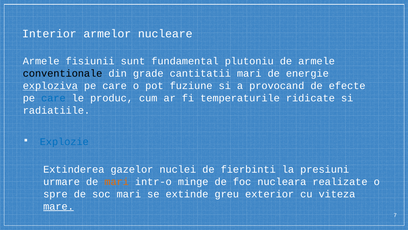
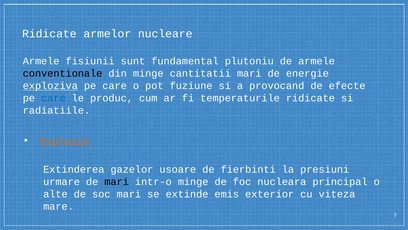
Interior: Interior -> Ridicate (49, 34)
din grade: grade -> minge (148, 73)
Explozie colour: blue -> orange (64, 141)
nuclei: nuclei -> usoare (178, 169)
mari colour: orange -> black (117, 181)
realizate: realizate -> principal (340, 181)
spre: spre -> alte (55, 194)
greu: greu -> emis (227, 194)
mare underline: present -> none (58, 206)
